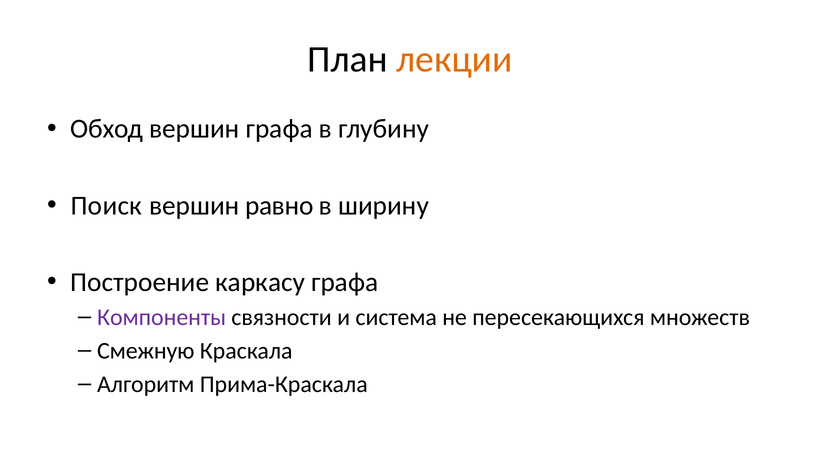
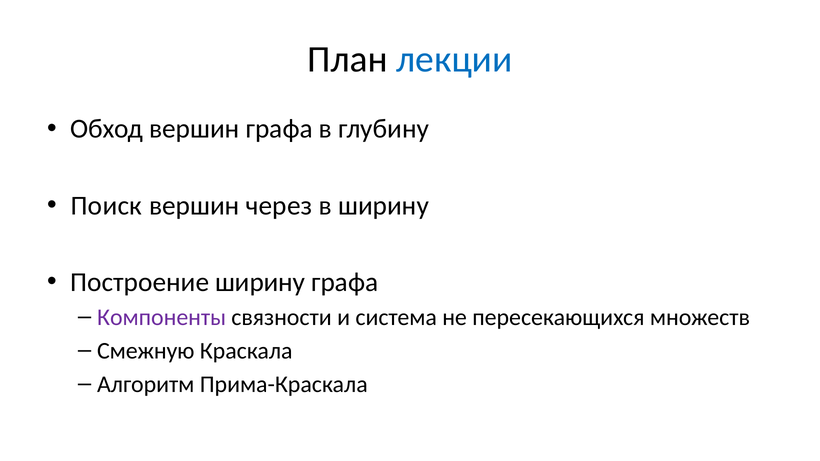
лекции colour: orange -> blue (454, 60)
равно: равно -> через (279, 206)
Построение каркасу: каркасу -> ширину (260, 282)
